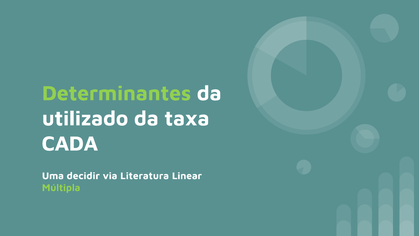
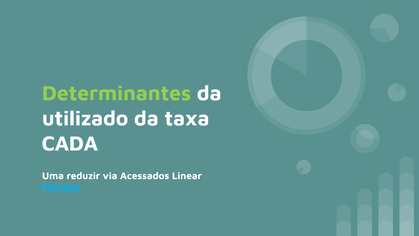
decidir: decidir -> reduzir (83, 176)
Literatura: Literatura -> Acessados (145, 176)
Múltipla colour: light green -> light blue (61, 187)
